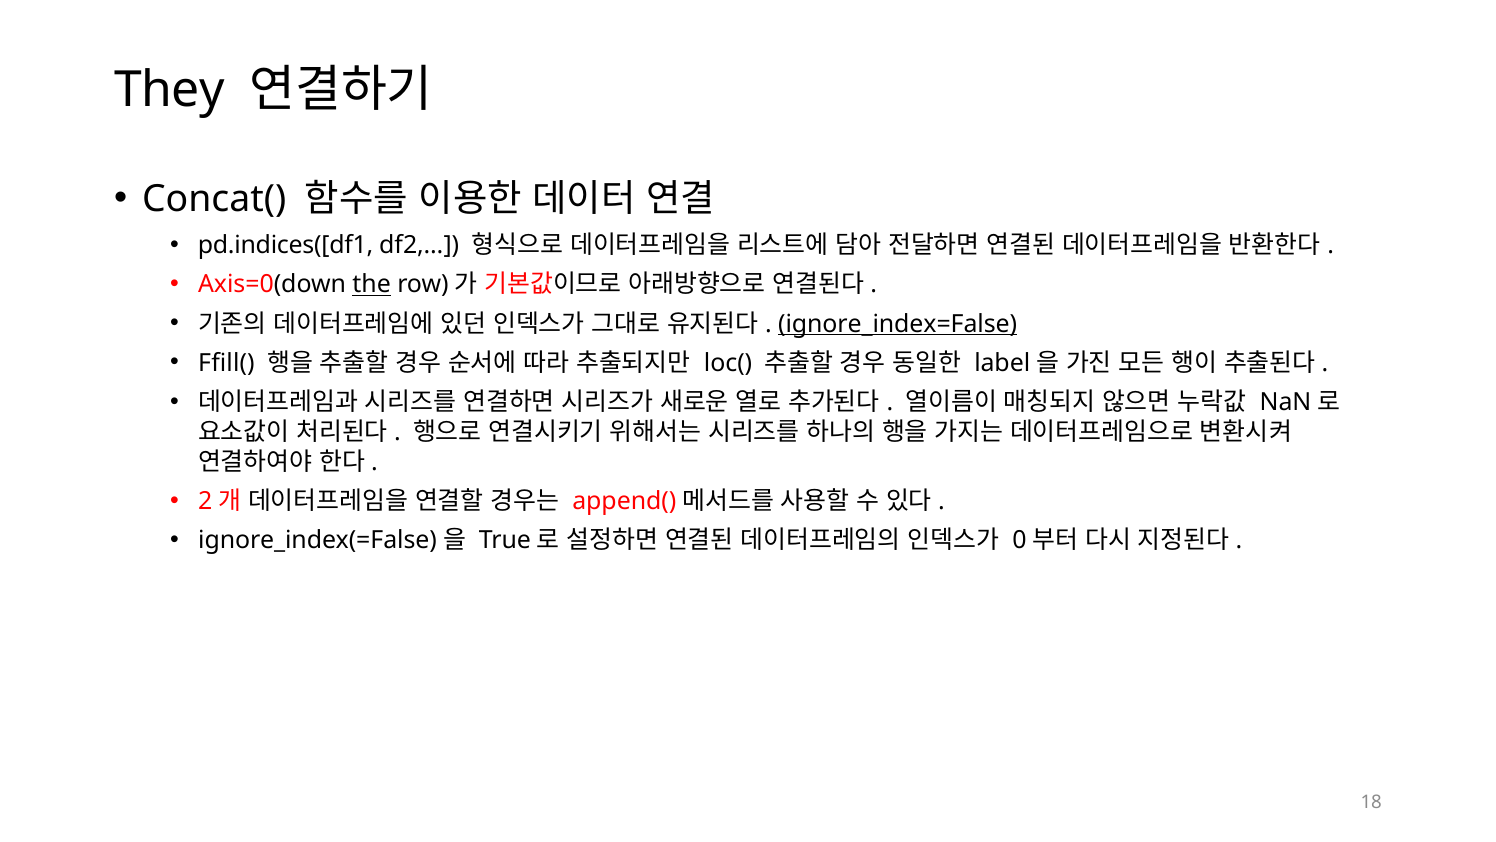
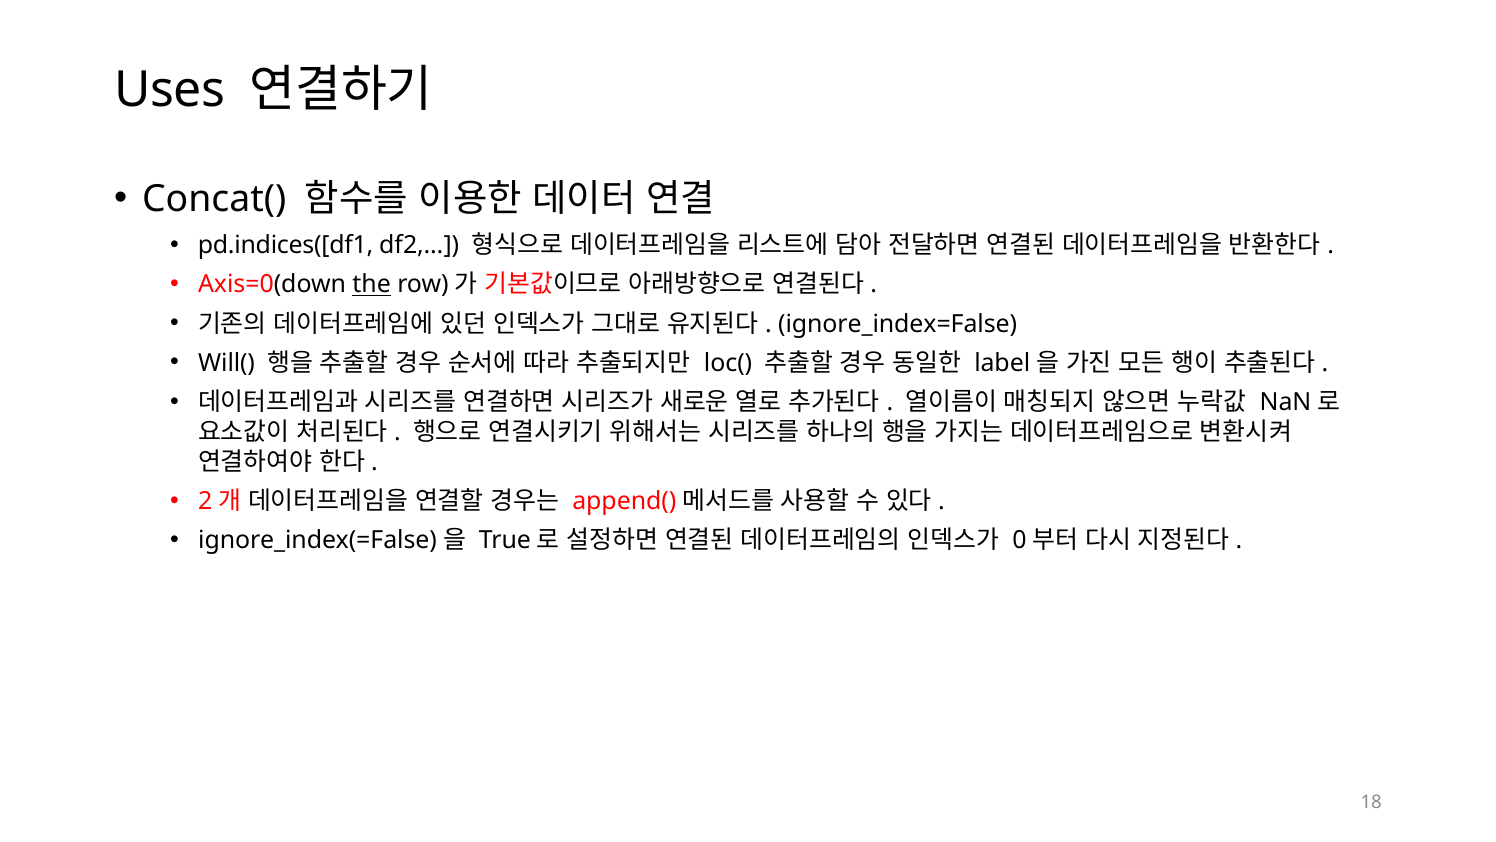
They: They -> Uses (169, 90)
ignore_index=False underline: present -> none (898, 324)
Ffill(: Ffill( -> Will( (227, 363)
